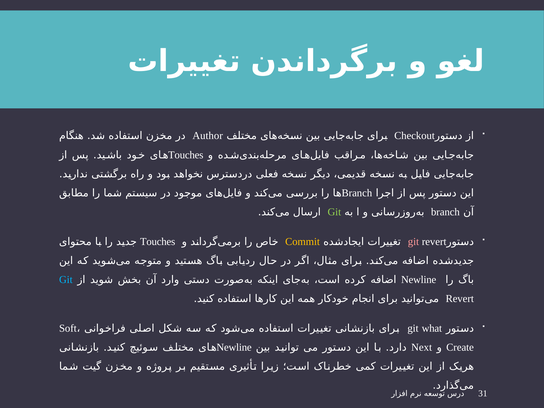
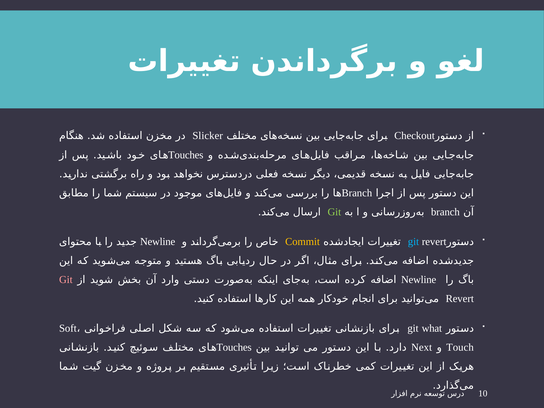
Author: Author -> Slicker (208, 136)
Touches: Touches -> Newline (158, 242)
git colour: pink -> light blue (413, 242)
Git colour: light blue -> pink (66, 280)
Newline: Newline -> Touches (234, 347)
Create: Create -> Touch (460, 347)
31: 31 -> 10 (483, 394)
